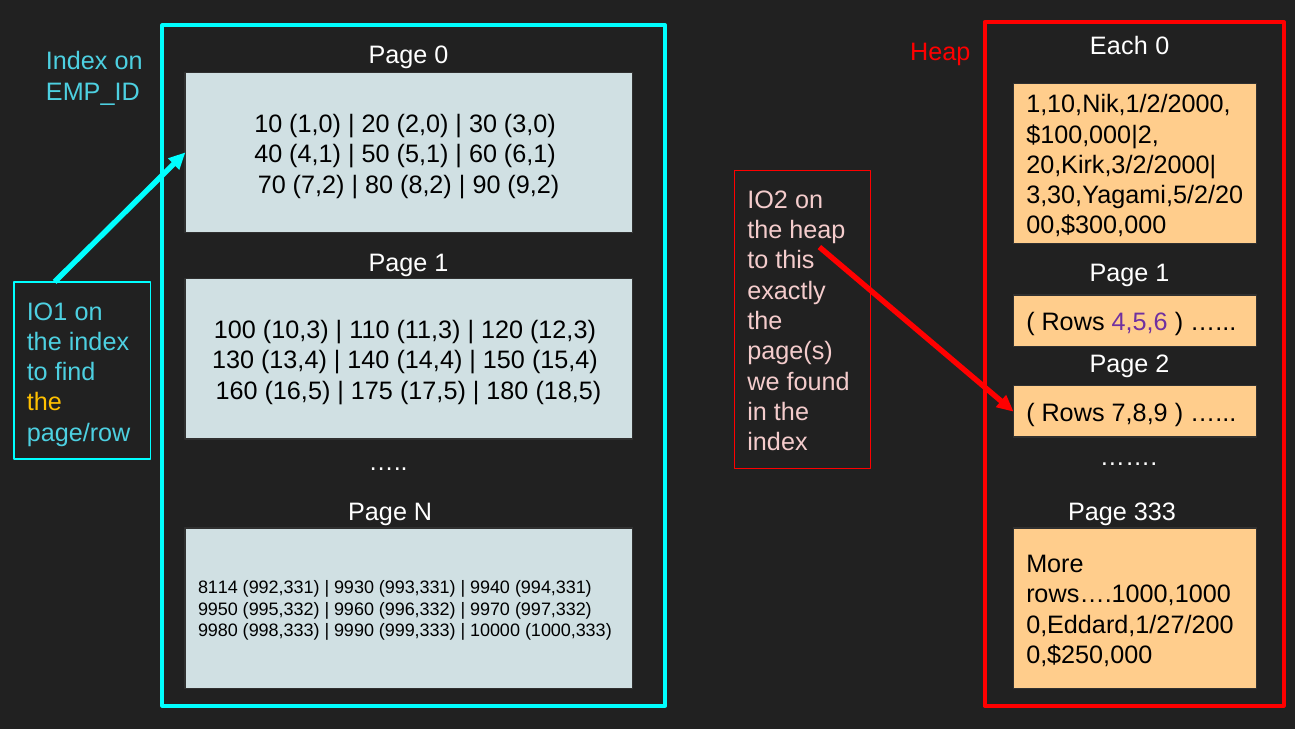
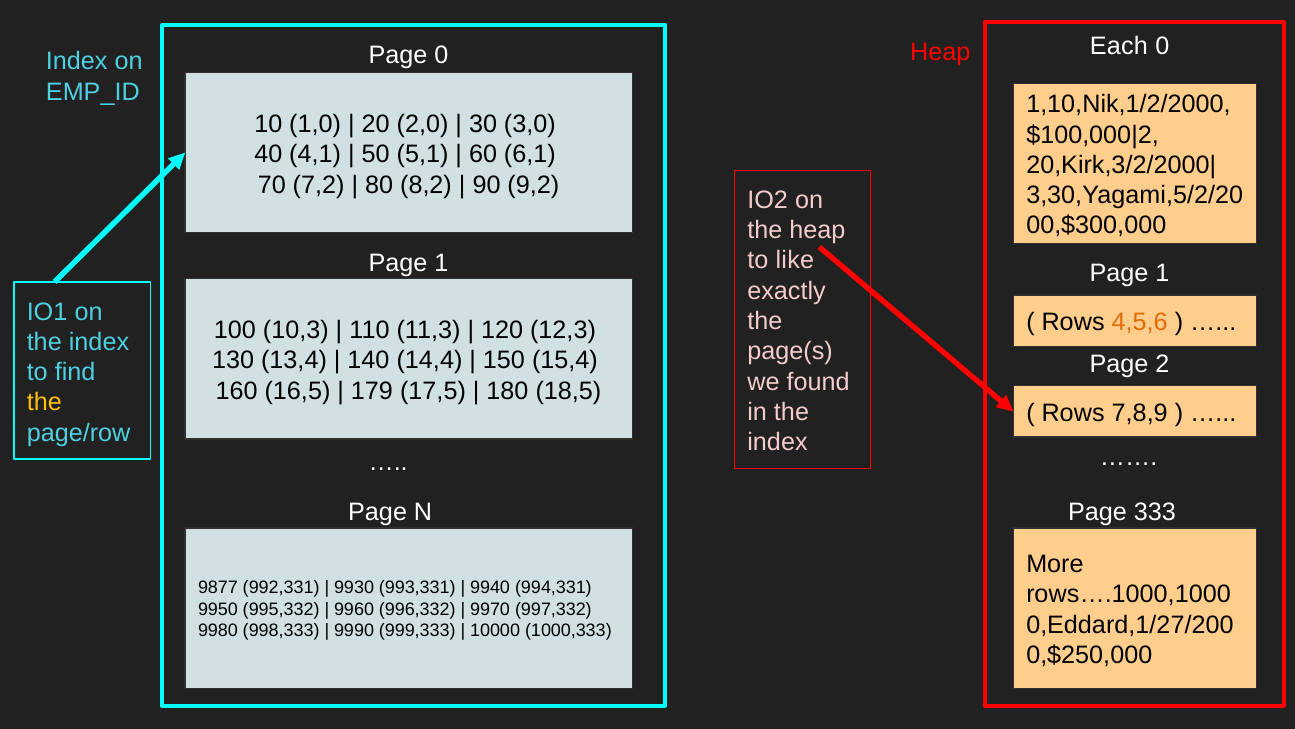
this: this -> like (795, 260)
4,5,6 colour: purple -> orange (1140, 322)
175: 175 -> 179 (372, 391)
8114: 8114 -> 9877 (218, 587)
